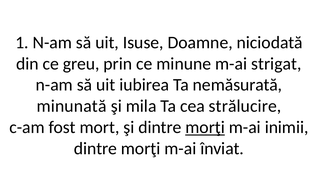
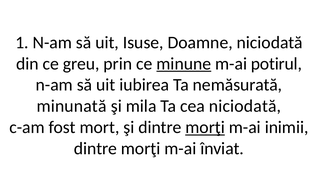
minune underline: none -> present (184, 64)
strigat: strigat -> potirul (276, 64)
cea strălucire: strălucire -> niciodată (245, 106)
